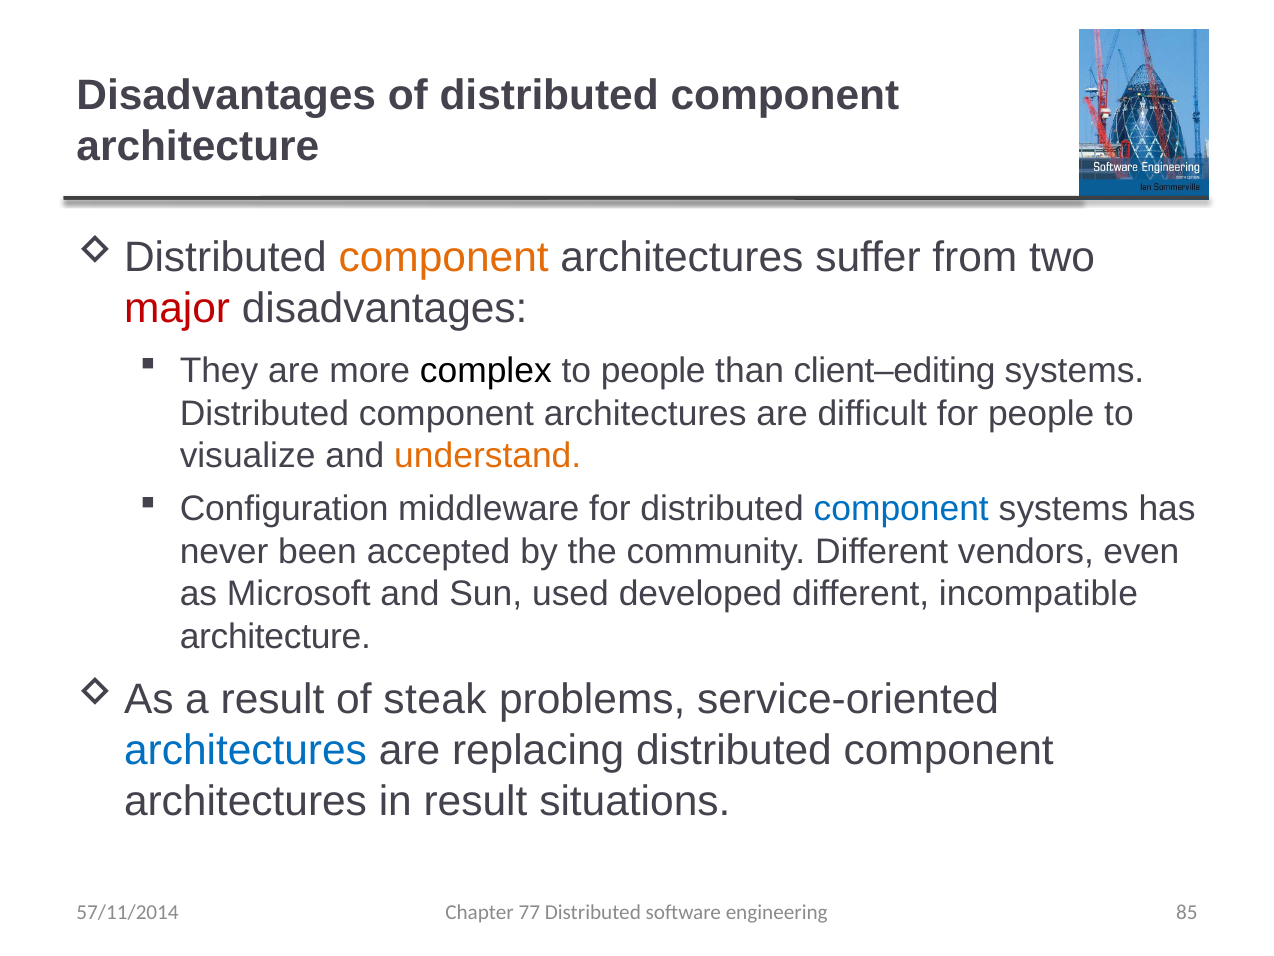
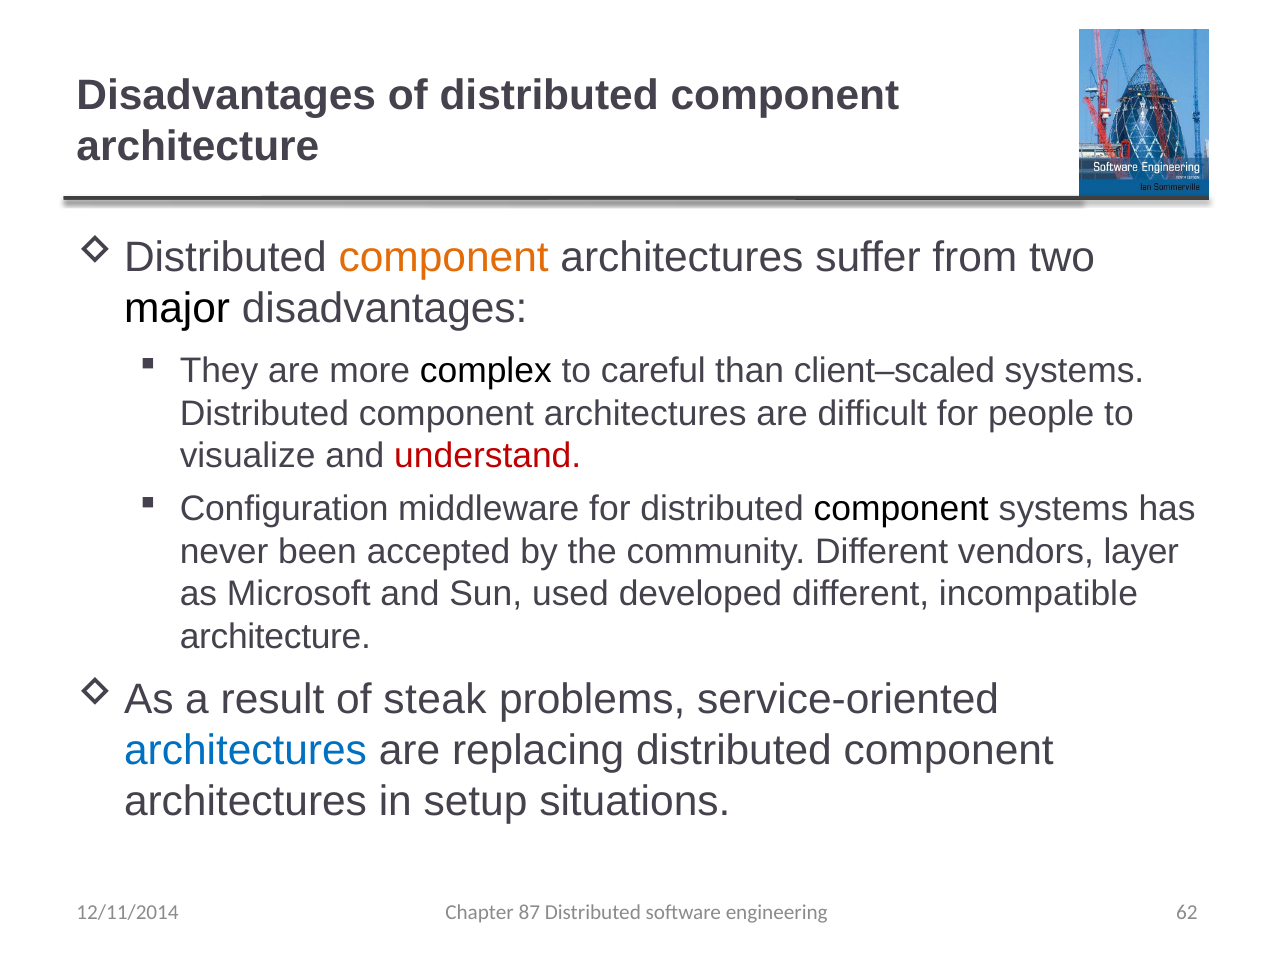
major colour: red -> black (177, 309)
to people: people -> careful (653, 371)
client–editing: client–editing -> client–scaled (895, 371)
understand colour: orange -> red (488, 456)
component colour: blue -> black (901, 509)
even: even -> layer (1141, 551)
in result: result -> setup (476, 801)
77: 77 -> 87 (529, 912)
85: 85 -> 62 (1187, 912)
57/11/2014: 57/11/2014 -> 12/11/2014 (128, 912)
